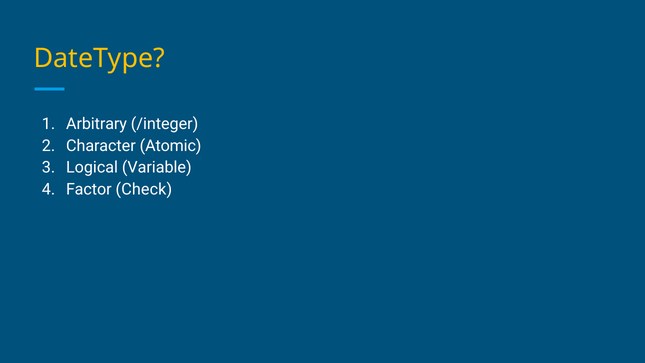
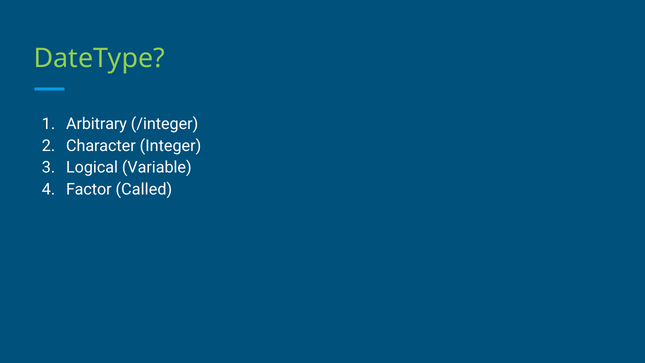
DateType colour: yellow -> light green (99, 59)
Atomic: Atomic -> Integer (171, 146)
Check: Check -> Called (144, 189)
